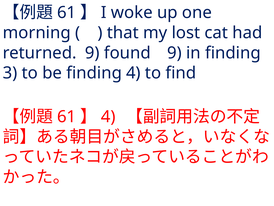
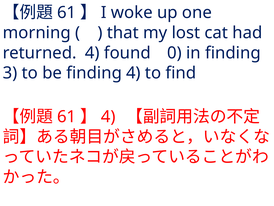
returned 9: 9 -> 4 (92, 53)
found 9: 9 -> 0 (174, 53)
